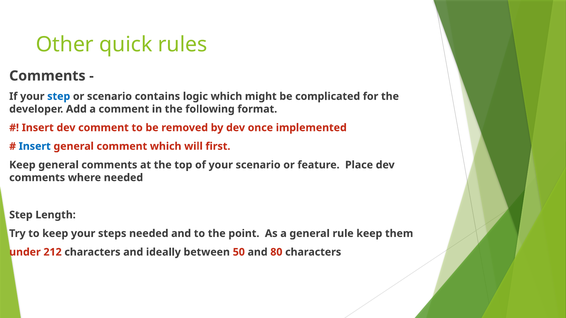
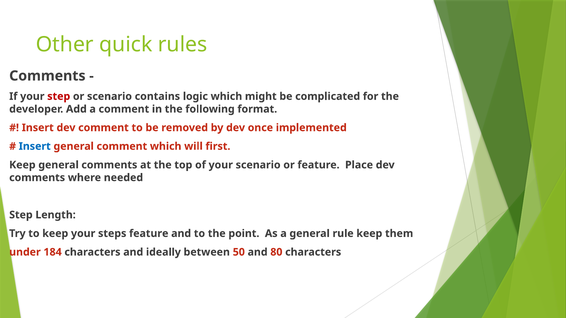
step colour: blue -> red (59, 96)
steps needed: needed -> feature (149, 234)
212: 212 -> 184 (53, 252)
